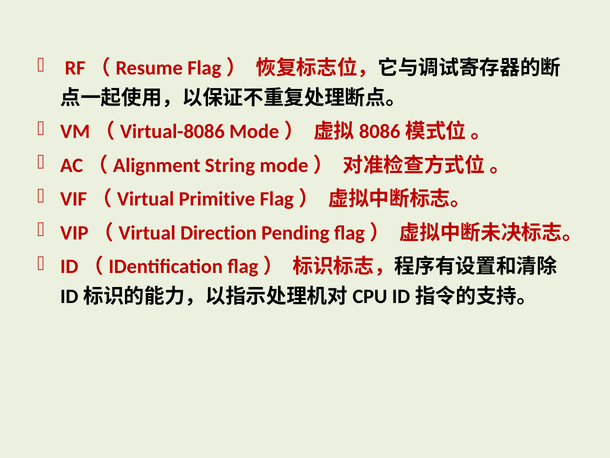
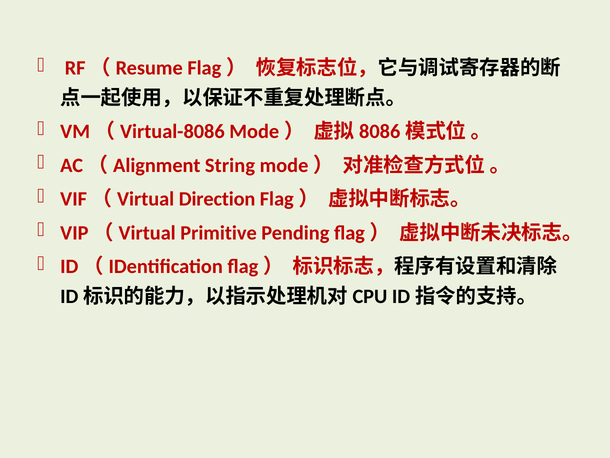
Primitive: Primitive -> Direction (217, 199)
Direction: Direction -> Primitive (219, 233)
